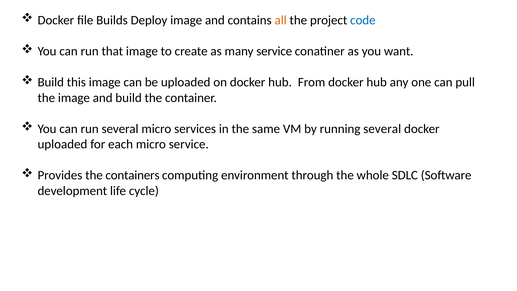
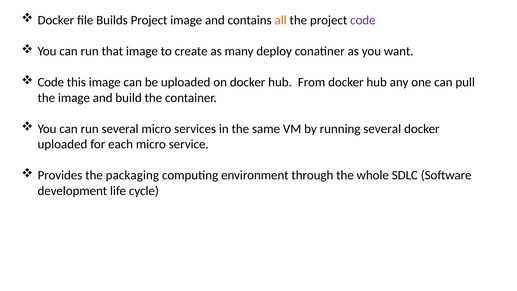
Builds Deploy: Deploy -> Project (149, 20)
code colour: blue -> purple (363, 20)
many service: service -> deploy (274, 51)
Build: Build -> Code (51, 82)
containers: containers -> packaging (132, 175)
